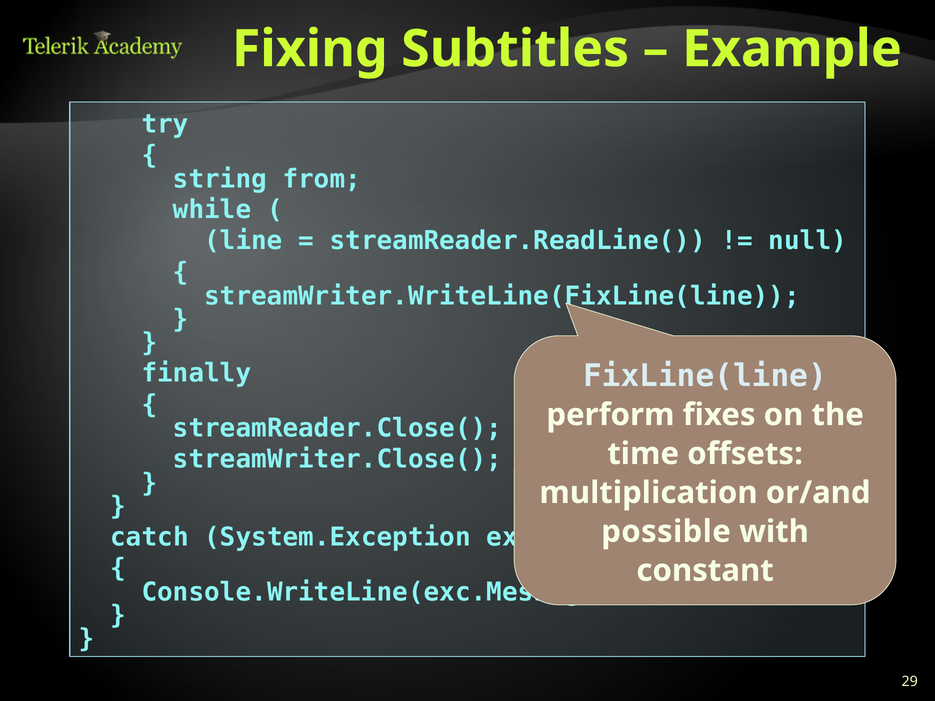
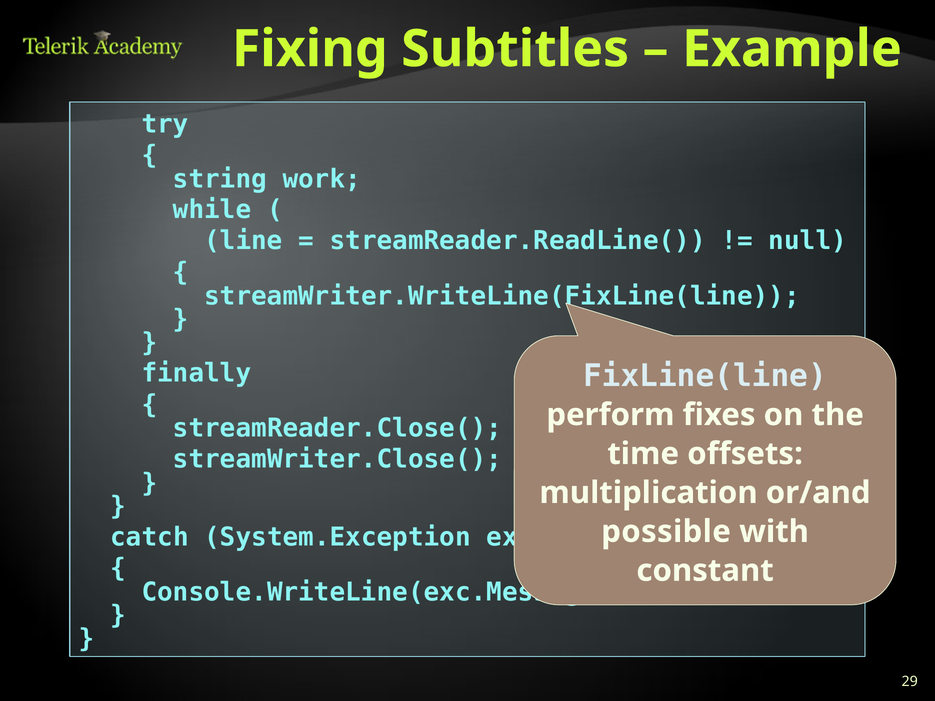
from: from -> work (322, 179)
